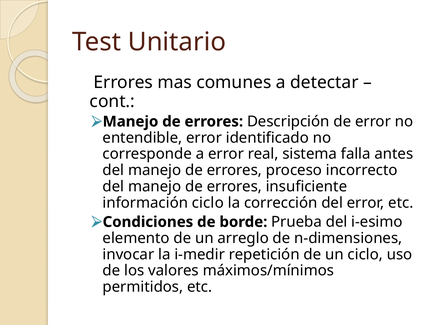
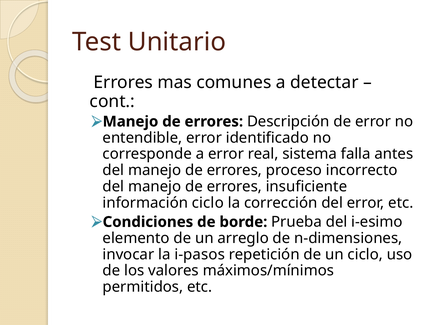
i-medir: i-medir -> i-pasos (200, 254)
